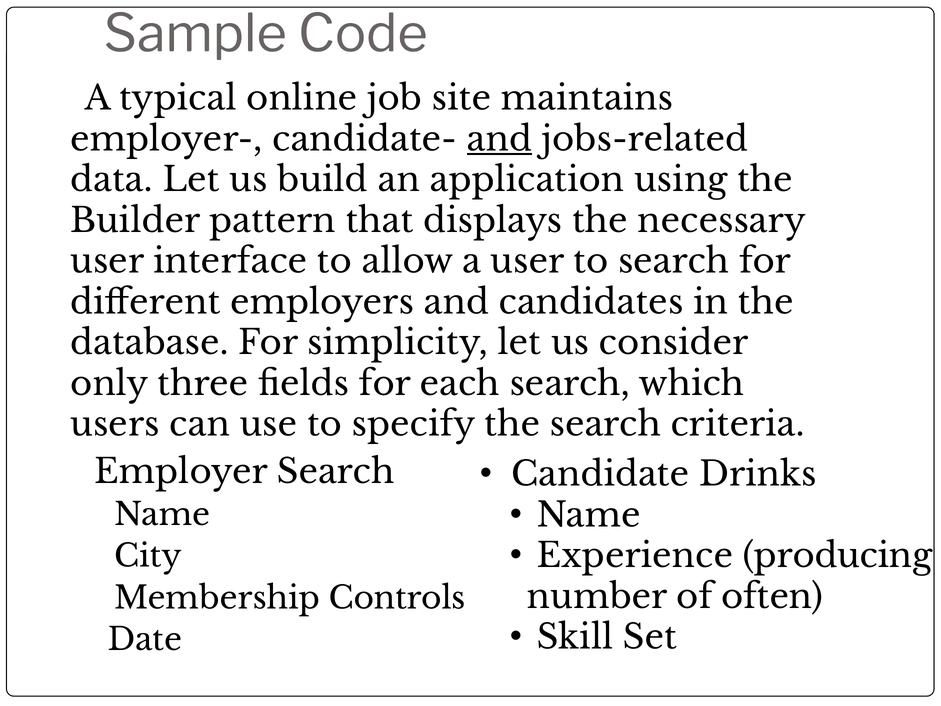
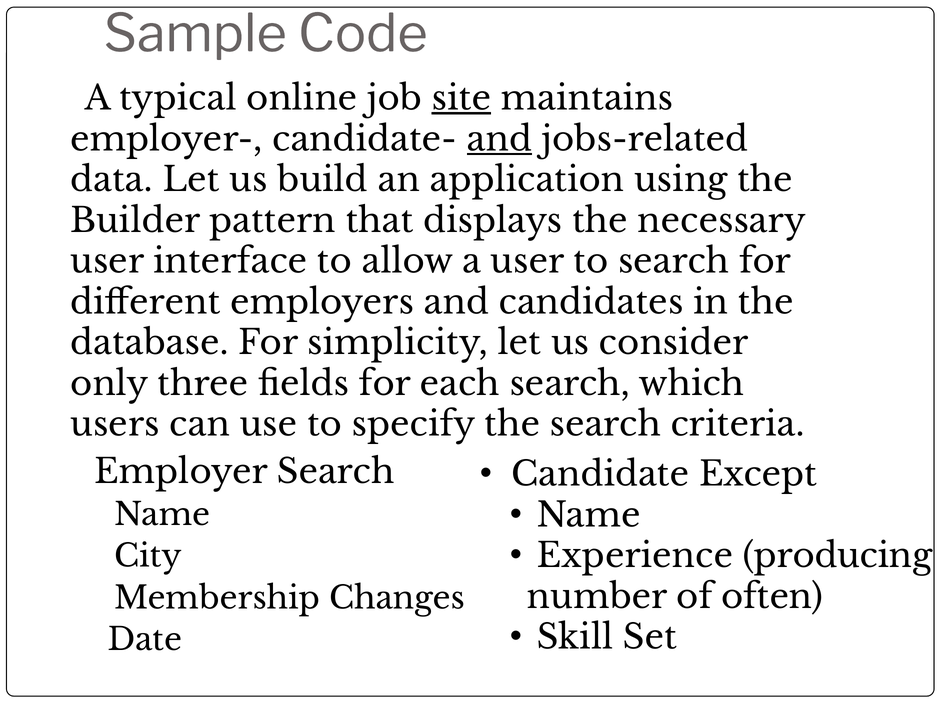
site underline: none -> present (461, 99)
Drinks: Drinks -> Except (758, 474)
Controls: Controls -> Changes (397, 598)
